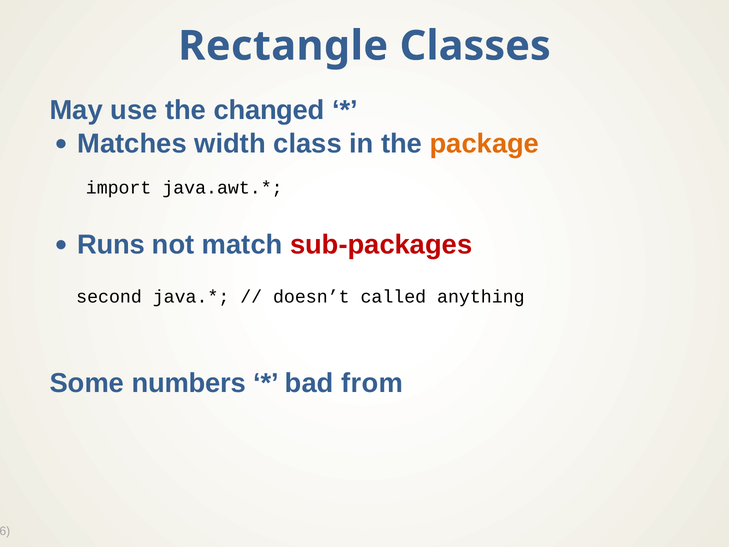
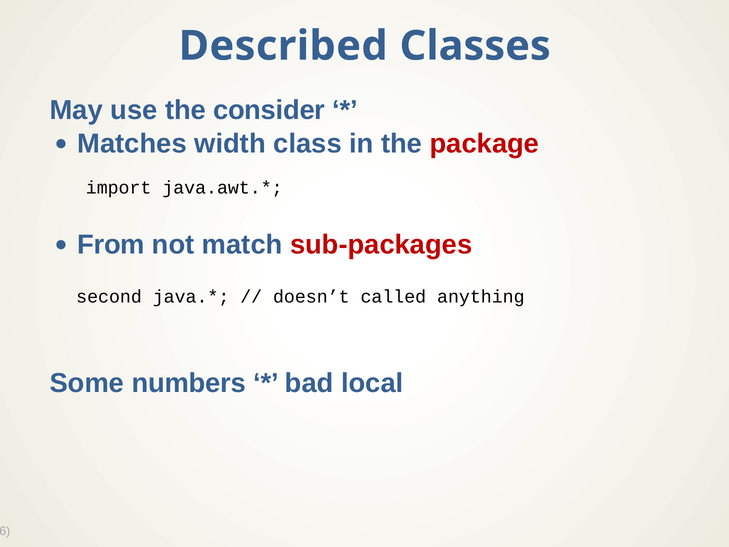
Rectangle: Rectangle -> Described (283, 46)
changed: changed -> consider (269, 110)
package colour: orange -> red (484, 144)
Runs: Runs -> From (111, 245)
from: from -> local (372, 383)
